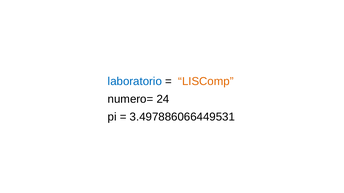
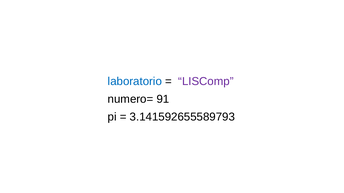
LISComp colour: orange -> purple (206, 81)
24: 24 -> 91 (163, 99)
3.497886066449531: 3.497886066449531 -> 3.141592655589793 (182, 117)
